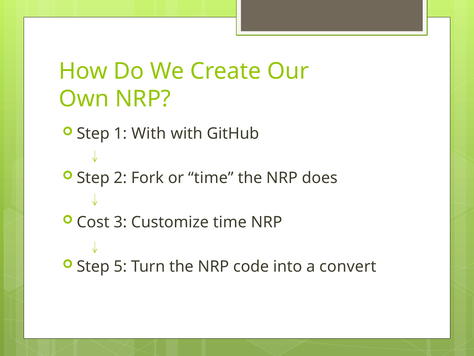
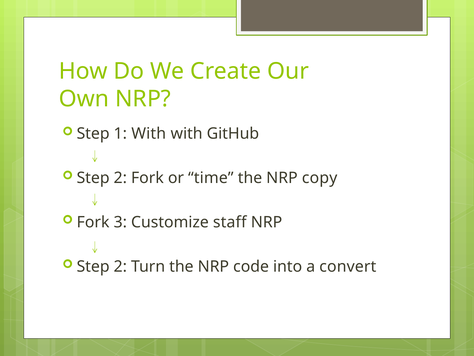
does: does -> copy (320, 178)
Cost: Cost -> Fork (93, 222)
Customize time: time -> staff (230, 222)
5: 5 -> 2 (120, 266)
